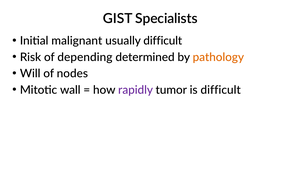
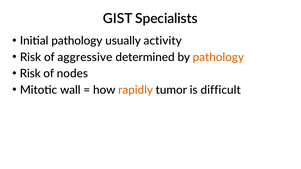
Initial malignant: malignant -> pathology (77, 41)
usually difficult: difficult -> activity (163, 41)
depending: depending -> aggressive (85, 57)
Will: Will -> Risk (30, 74)
rapidly colour: purple -> orange (136, 90)
